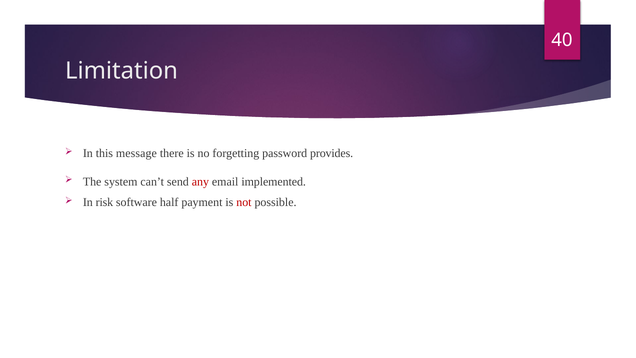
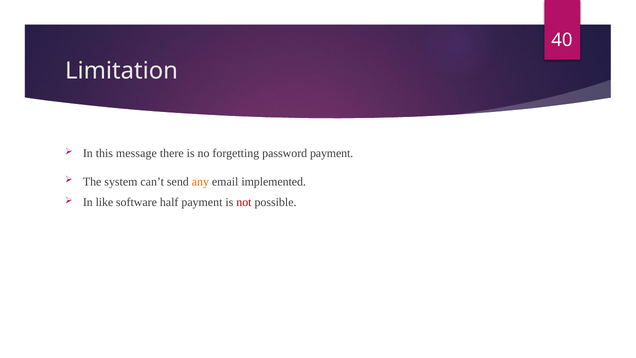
password provides: provides -> payment (332, 153)
any colour: red -> orange (200, 181)
risk: risk -> like (104, 202)
